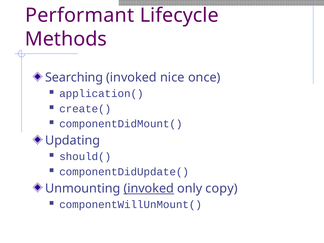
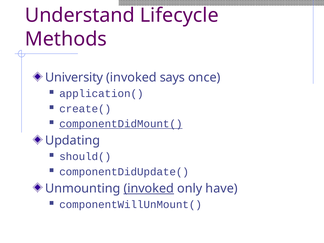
Performant: Performant -> Understand (80, 15)
Searching: Searching -> University (74, 78)
nice: nice -> says (172, 78)
componentDidMount( underline: none -> present (121, 124)
copy: copy -> have (222, 188)
